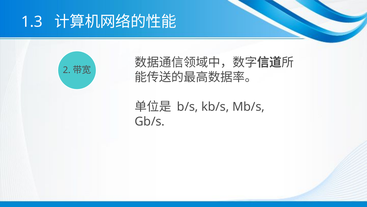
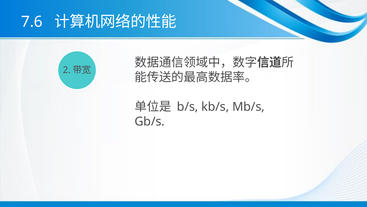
1.3: 1.3 -> 7.6 (32, 22)
